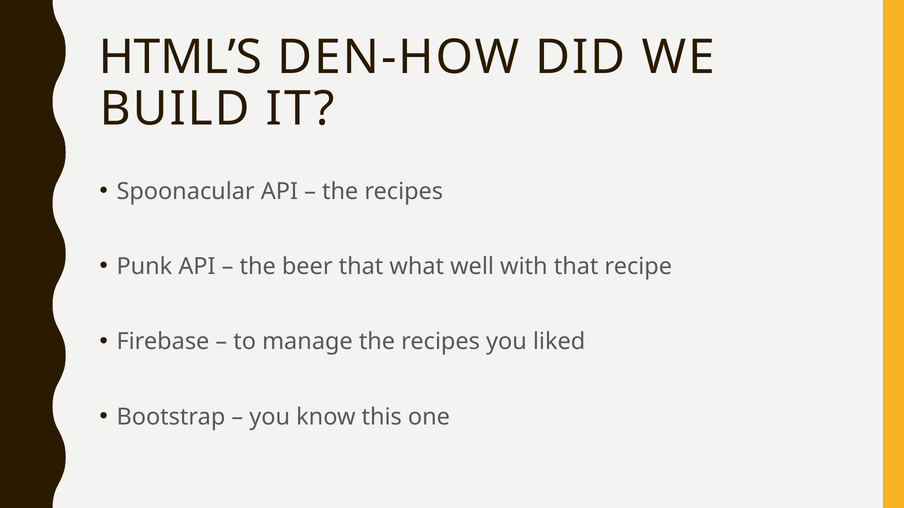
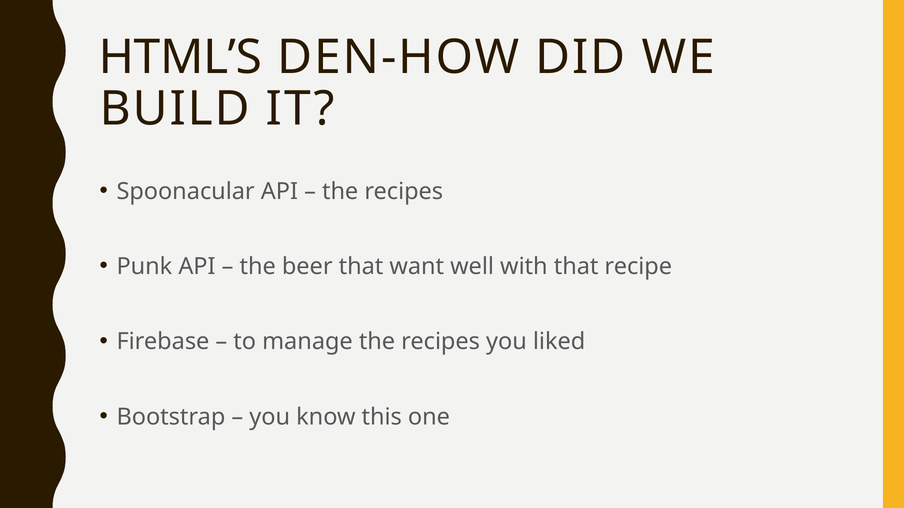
what: what -> want (417, 267)
